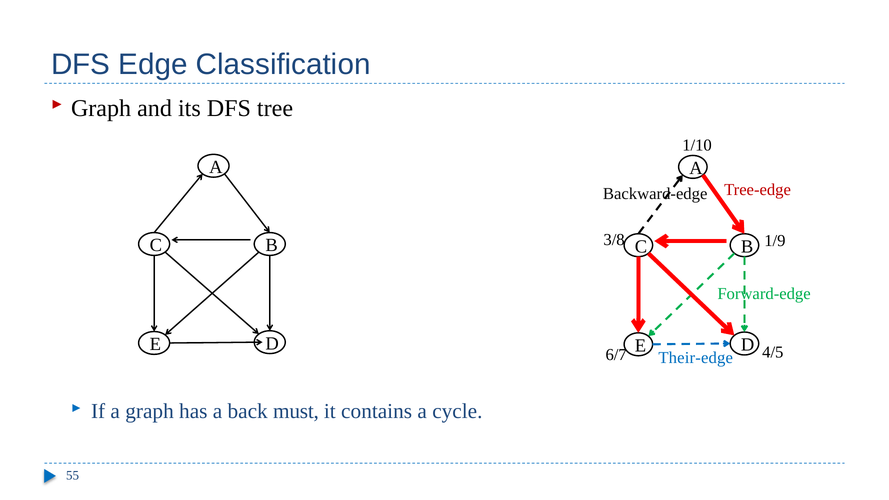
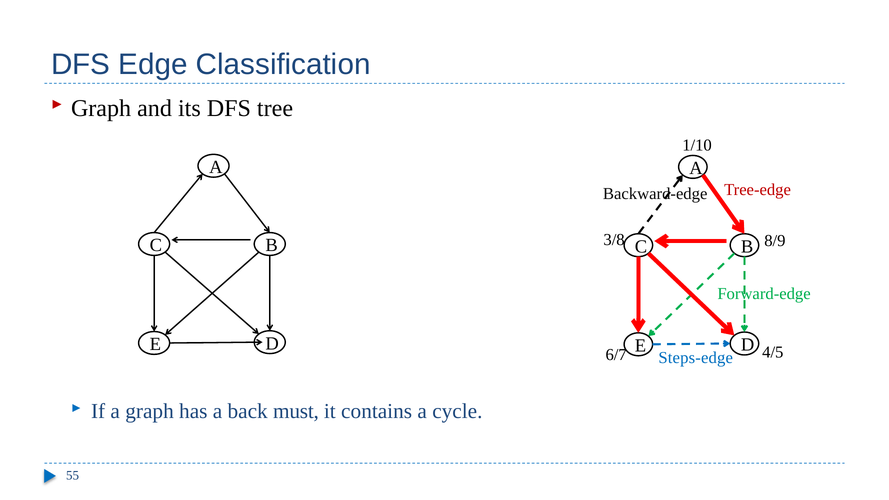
1/9: 1/9 -> 8/9 (775, 241)
Their-edge: Their-edge -> Steps-edge (696, 358)
